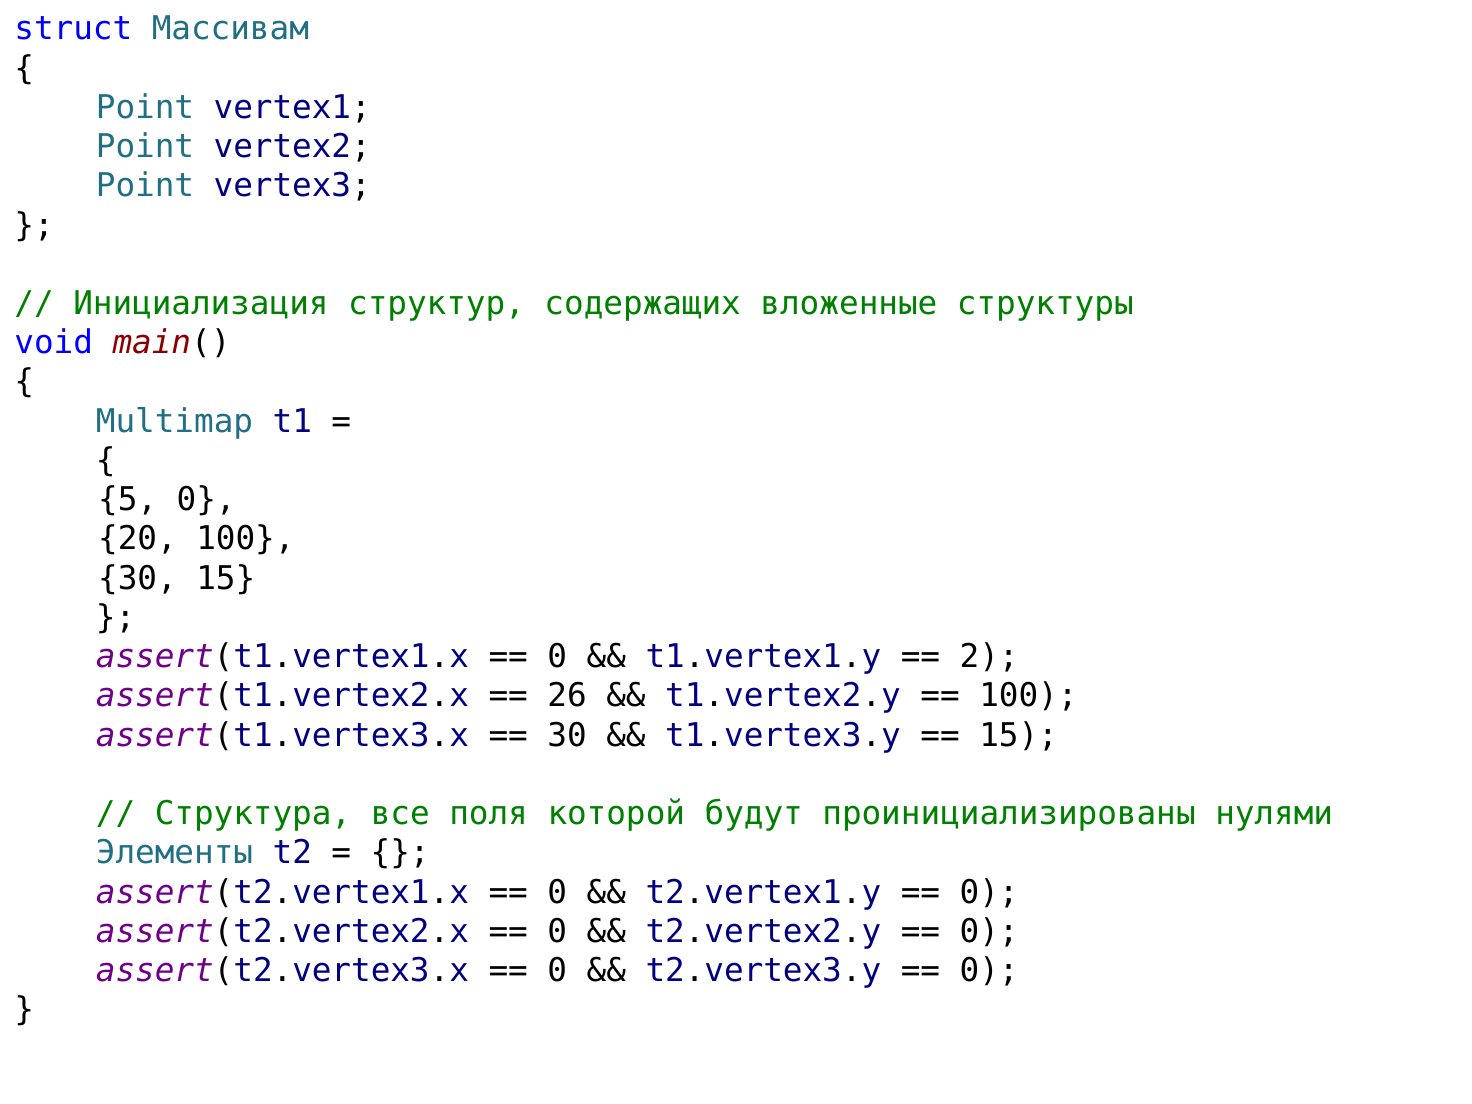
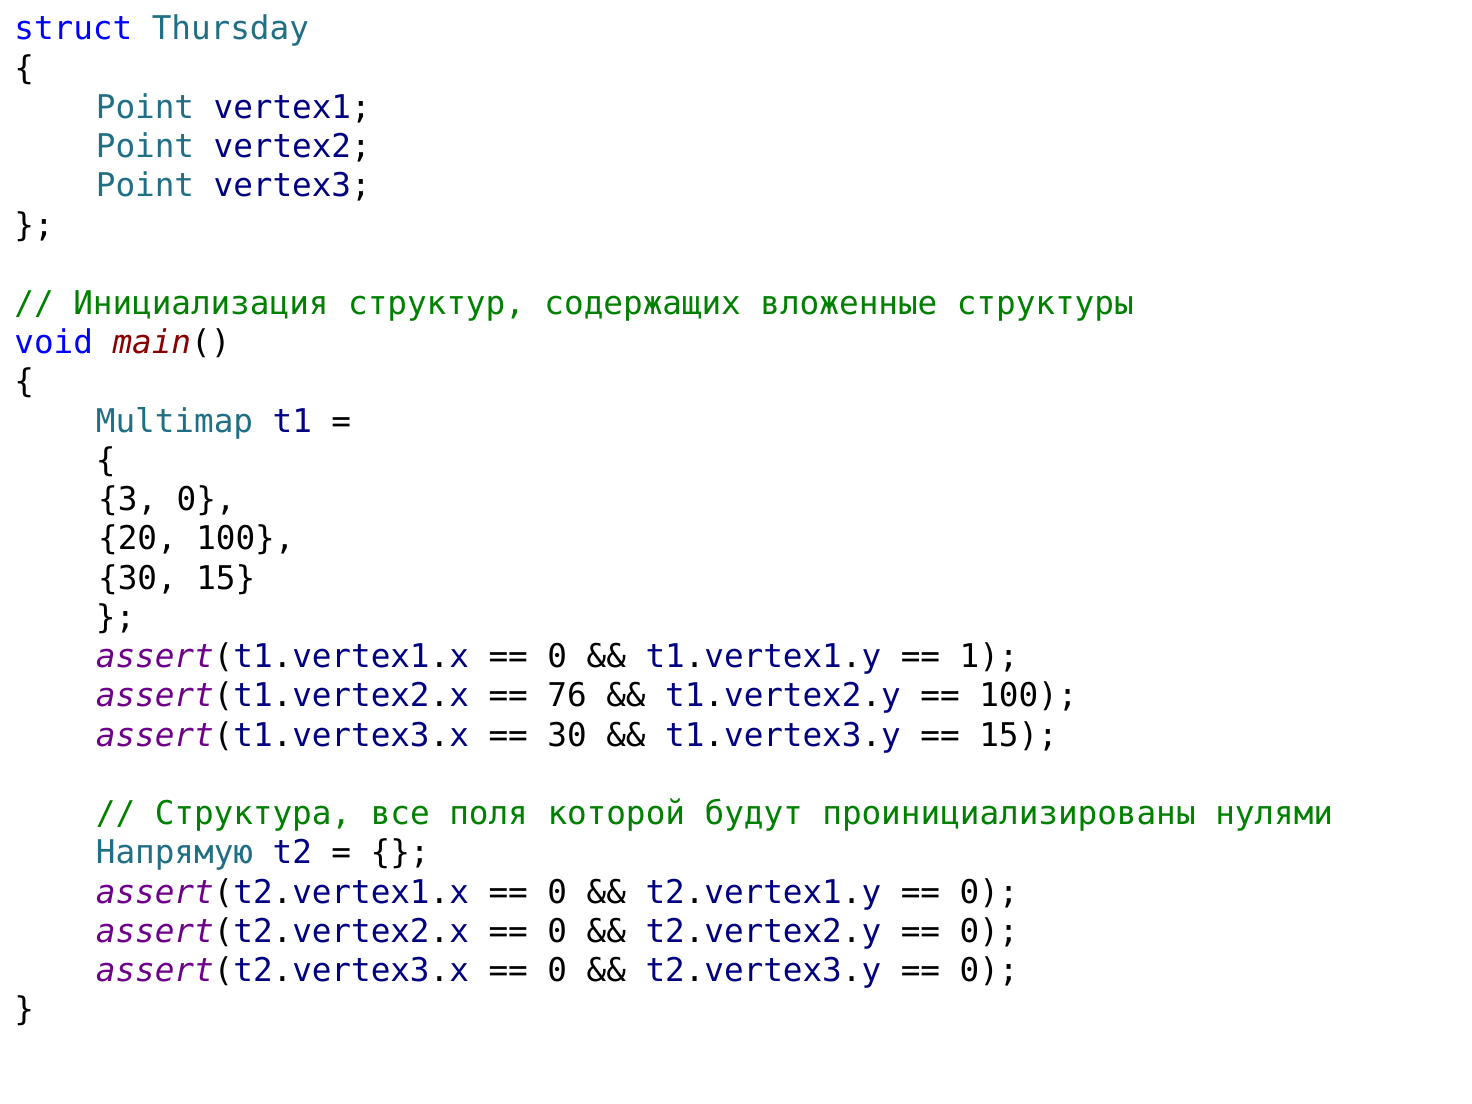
Массивам: Массивам -> Thursday (230, 29)
5: 5 -> 3 (128, 500)
2: 2 -> 1 (989, 657)
26: 26 -> 76 (567, 696)
Элементы: Элементы -> Напрямую (175, 853)
